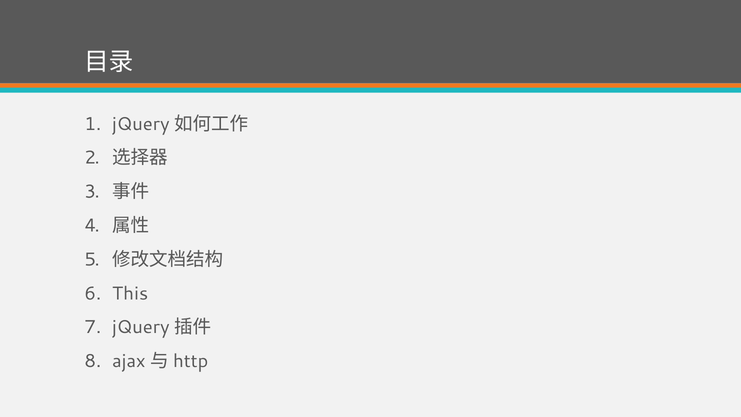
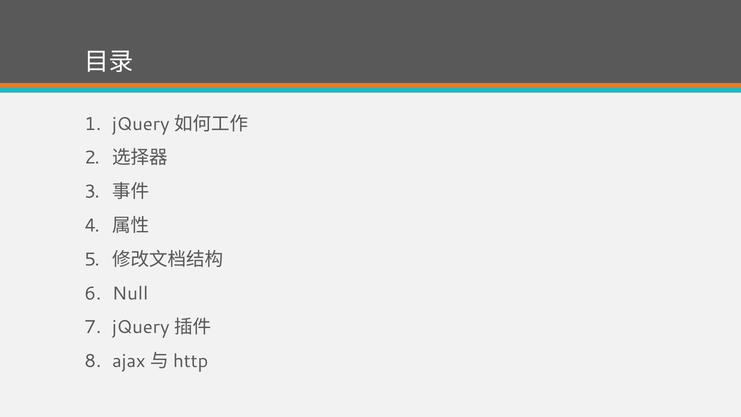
This: This -> Null (130, 293)
